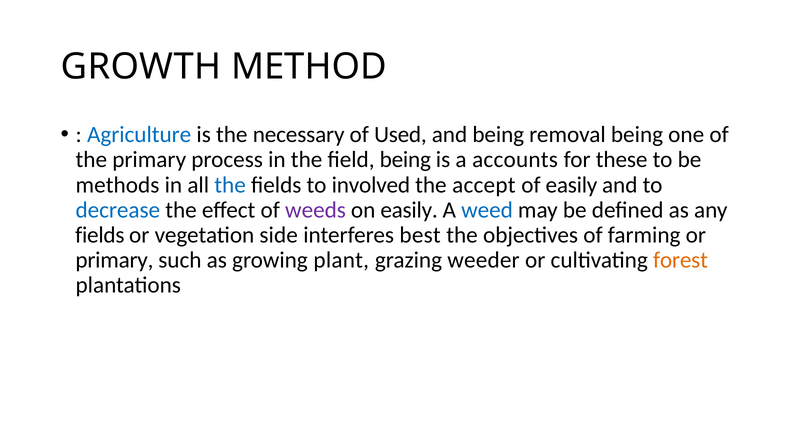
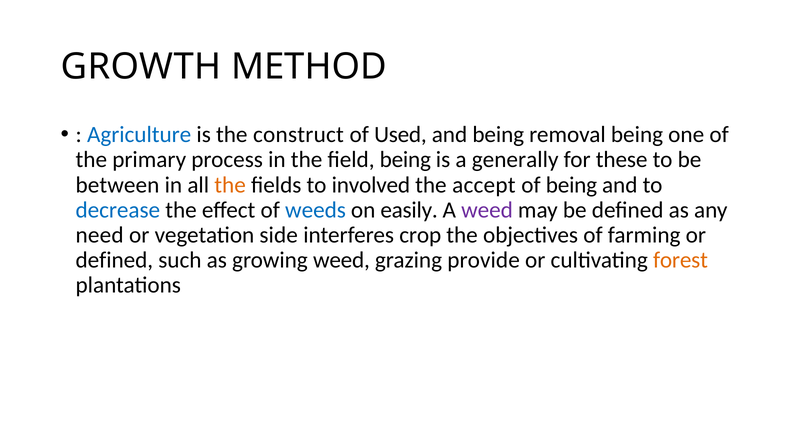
necessary: necessary -> construct (298, 135)
accounts: accounts -> generally (515, 160)
methods: methods -> between (117, 185)
the colour: blue -> orange (230, 185)
of easily: easily -> being (571, 185)
weeds colour: purple -> blue (315, 210)
weed colour: blue -> purple (487, 210)
fields: fields -> need (100, 235)
best: best -> crop (420, 235)
primary: primary -> defined (114, 260)
growing plant: plant -> weed (341, 260)
weeder: weeder -> provide (484, 260)
